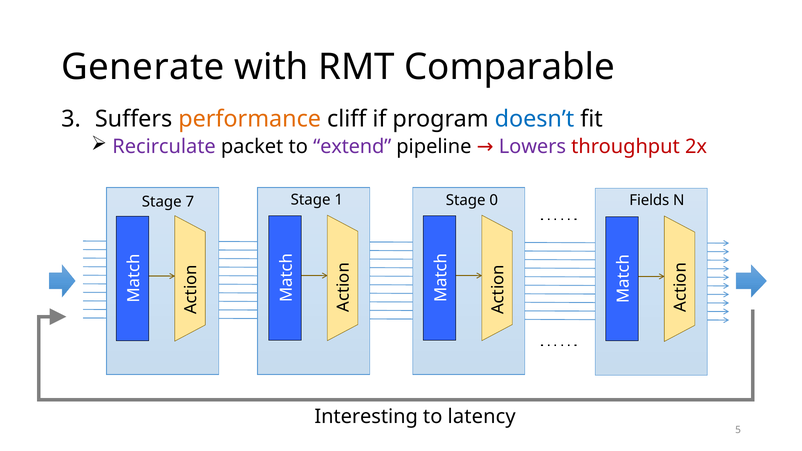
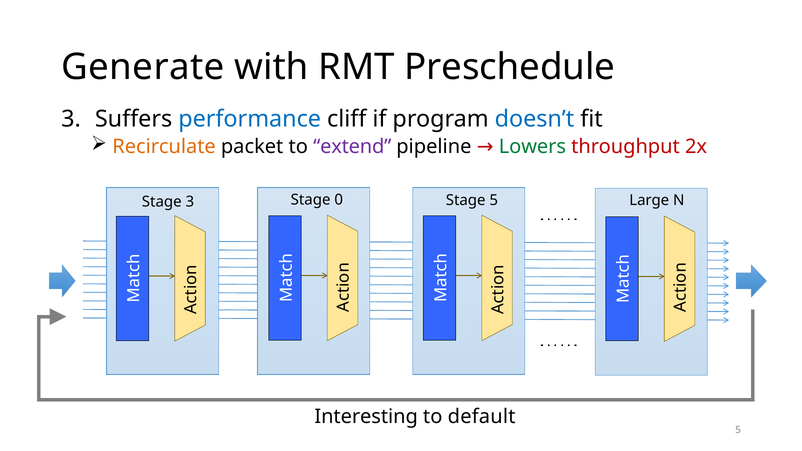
Comparable: Comparable -> Preschedule (510, 67)
performance colour: orange -> blue (250, 119)
Recirculate colour: purple -> orange (164, 147)
Lowers colour: purple -> green (532, 147)
Fields: Fields -> Large (649, 200)
Stage 7: 7 -> 3 (190, 202)
1: 1 -> 0 (339, 200)
Stage 0: 0 -> 5 (494, 200)
latency: latency -> default (482, 417)
